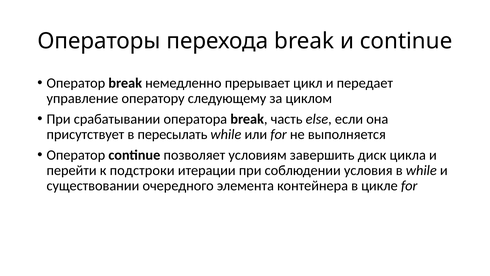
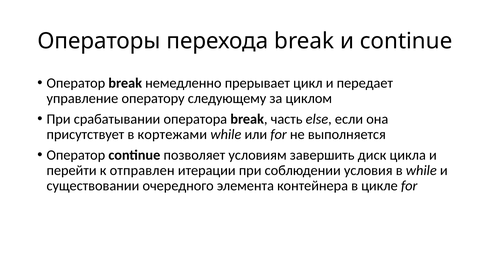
пересылать: пересылать -> кортежами (172, 134)
подстроки: подстроки -> отправлен (142, 170)
